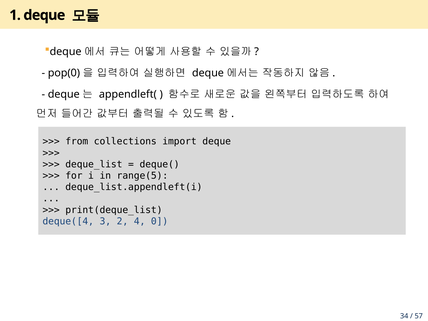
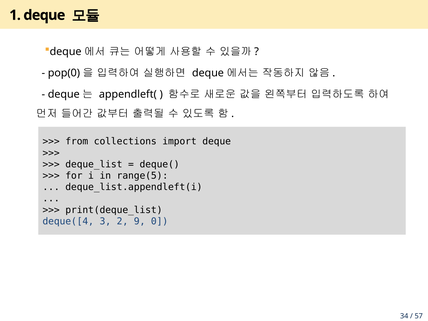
4: 4 -> 9 (140, 221)
